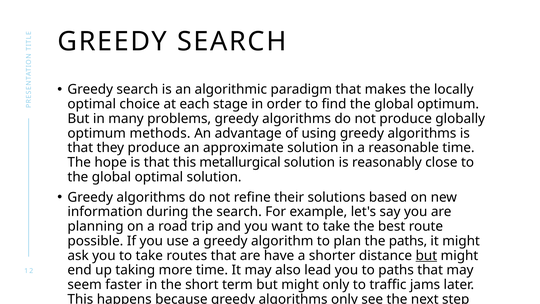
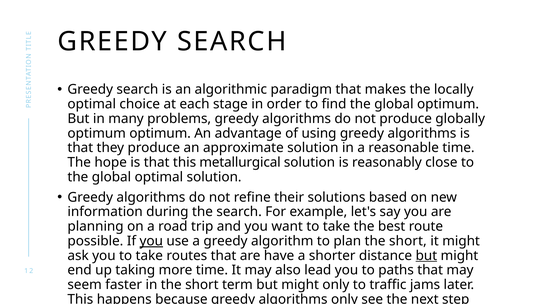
optimum methods: methods -> optimum (160, 133)
you underline: none -> present (151, 241)
plan the paths: paths -> short (408, 241)
